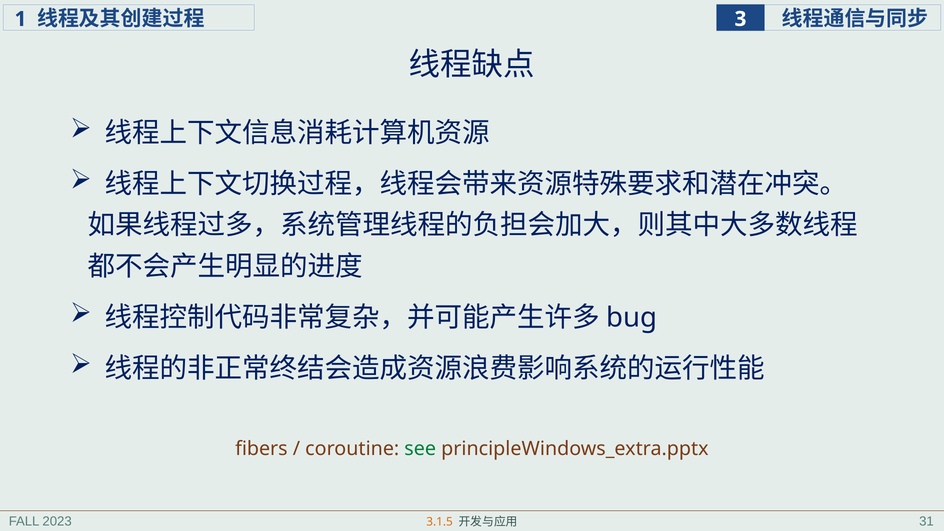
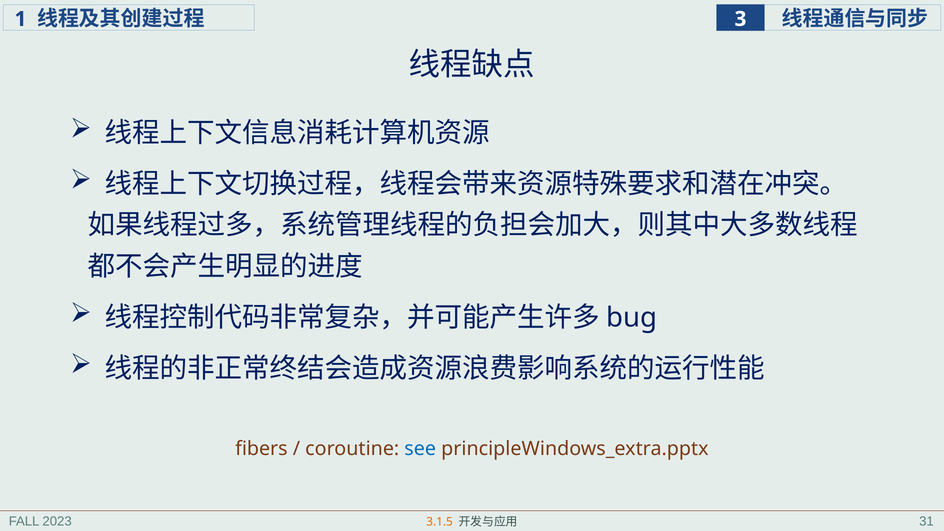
see colour: green -> blue (420, 449)
